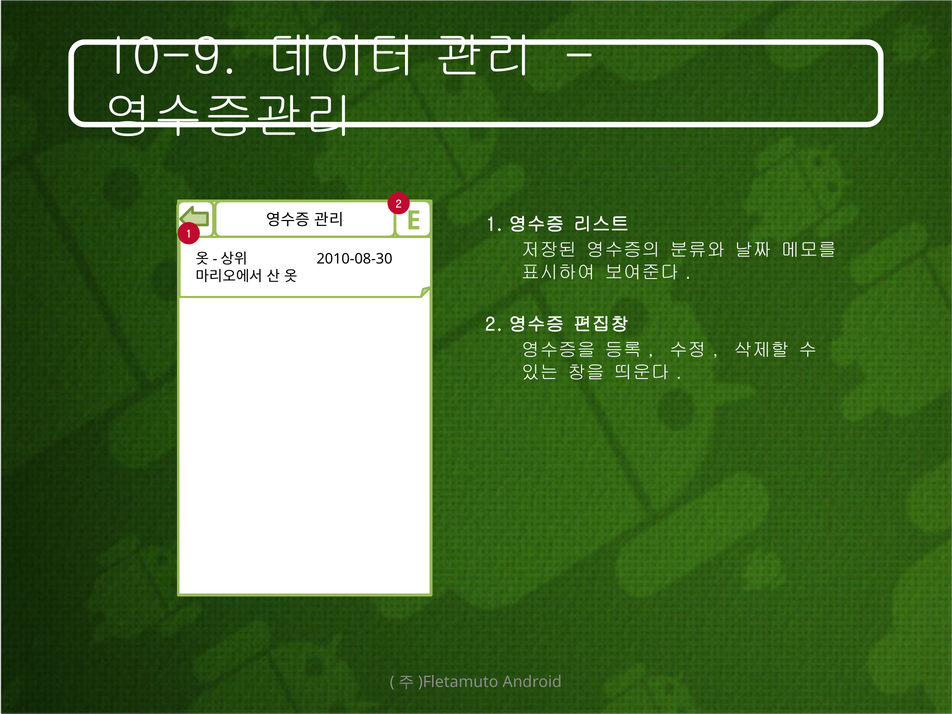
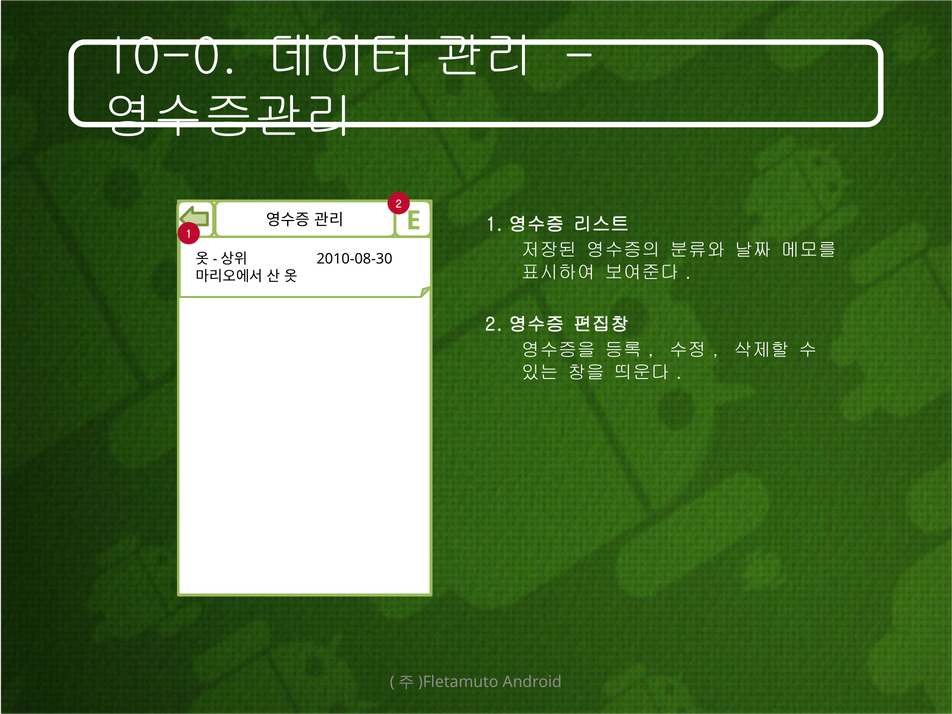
10-9: 10-9 -> 10-0 (171, 57)
